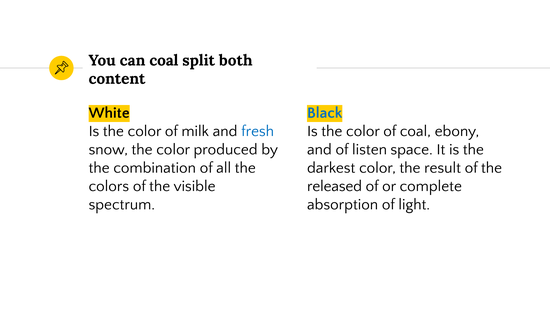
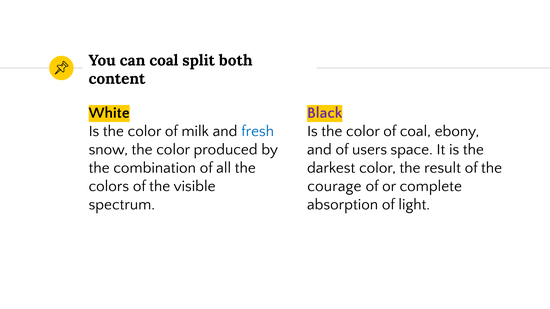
Black colour: blue -> purple (325, 113)
listen: listen -> users (370, 150)
released: released -> courage (334, 186)
